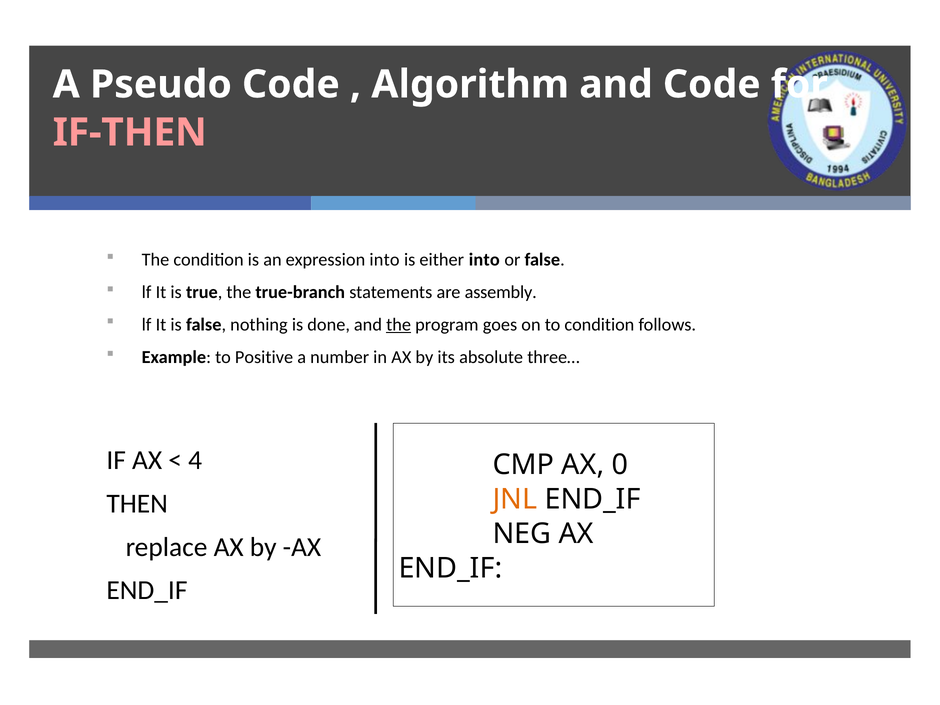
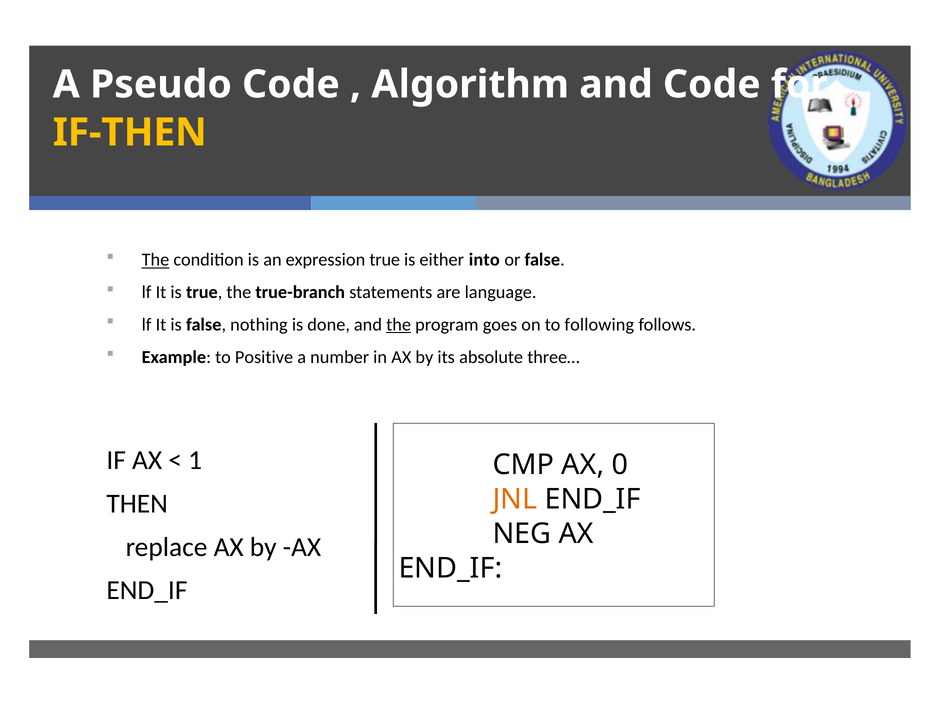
IF-THEN colour: pink -> yellow (130, 133)
The underline: none -> present (155, 260)
expression into: into -> true (385, 260)
assembly: assembly -> language (501, 292)
to condition: condition -> following (599, 325)
4: 4 -> 1 (195, 460)
